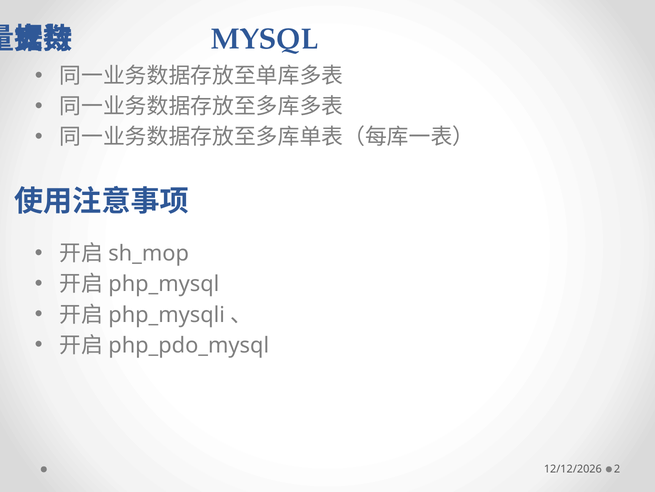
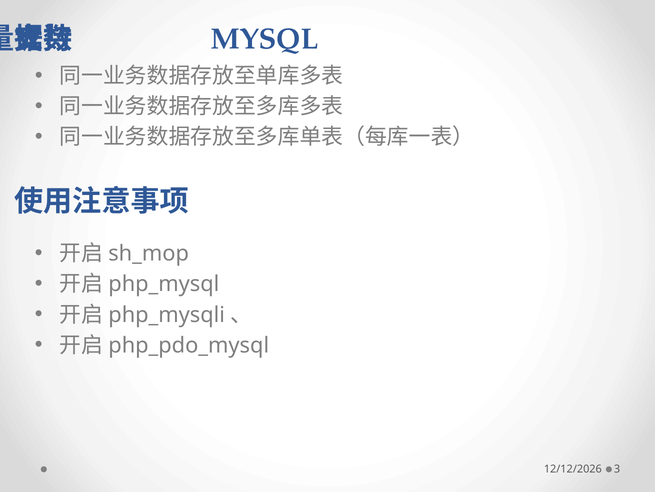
2: 2 -> 3 (617, 468)
